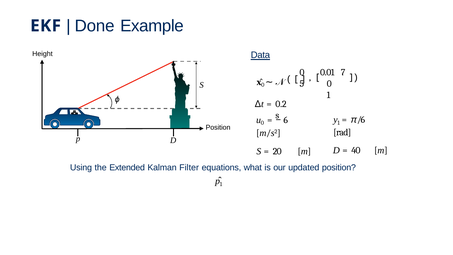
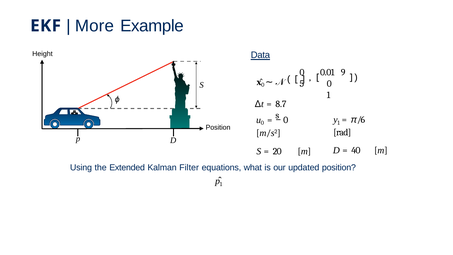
Done: Done -> More (94, 26)
7: 7 -> 9 (343, 72)
0.2: 0.2 -> 8.7 (281, 104)
6: 6 -> 0 (286, 120)
